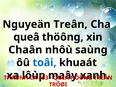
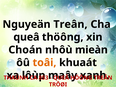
Chaân: Chaân -> Choán (25, 50)
saùng: saùng -> mieàn (91, 50)
toâi colour: blue -> orange (44, 63)
